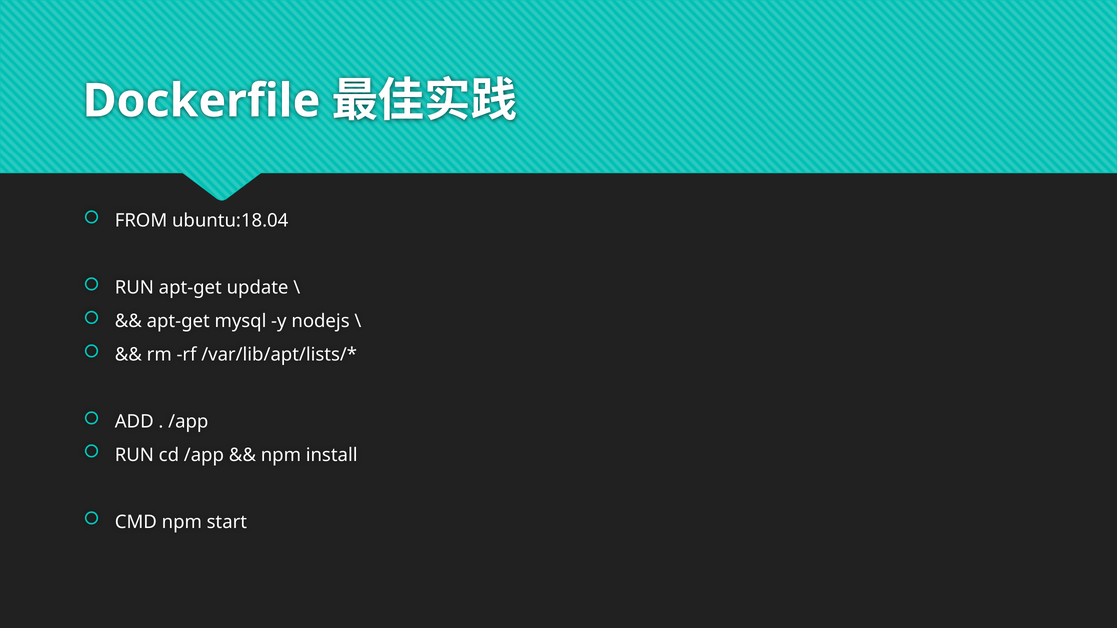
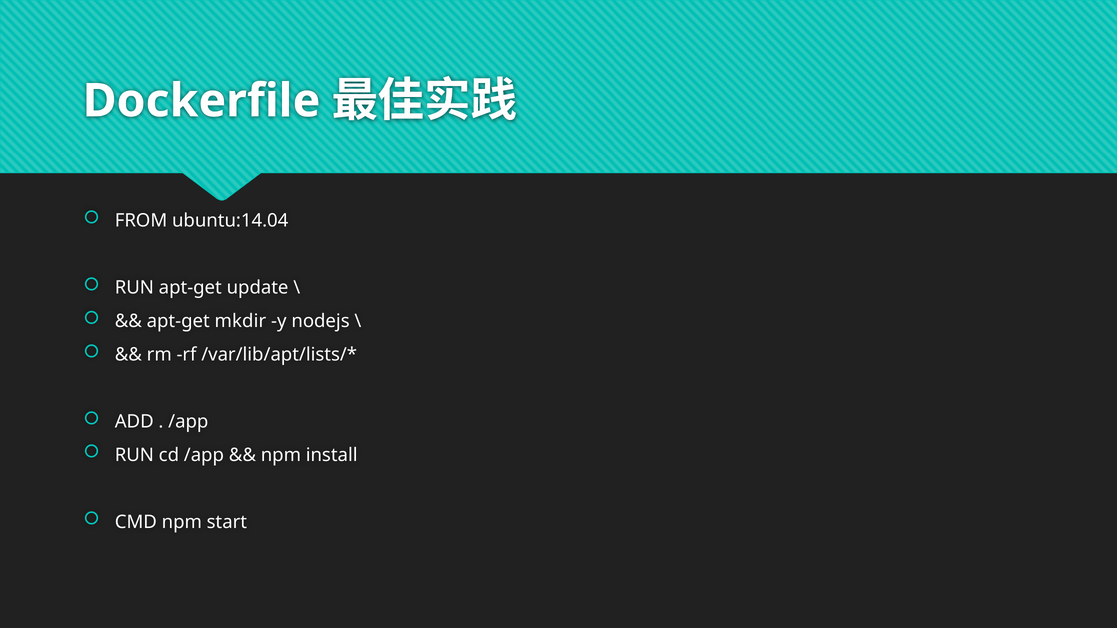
ubuntu:18.04: ubuntu:18.04 -> ubuntu:14.04 (230, 221)
mysql: mysql -> mkdir (240, 321)
